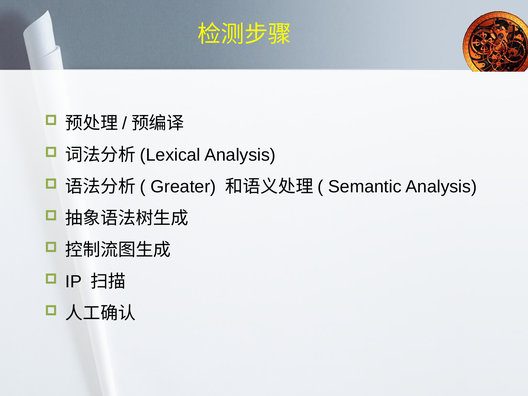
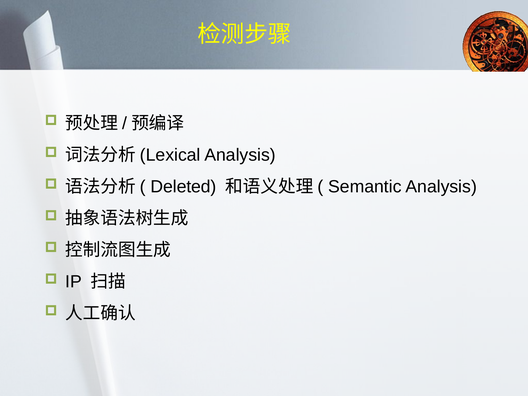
Greater: Greater -> Deleted (183, 187)
